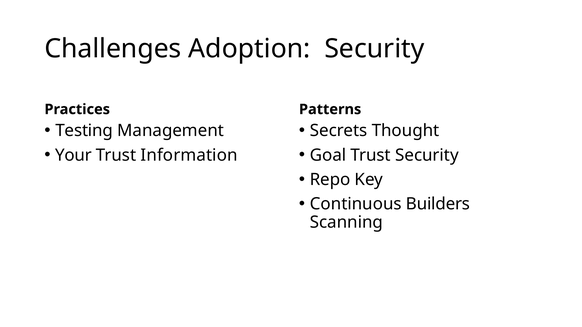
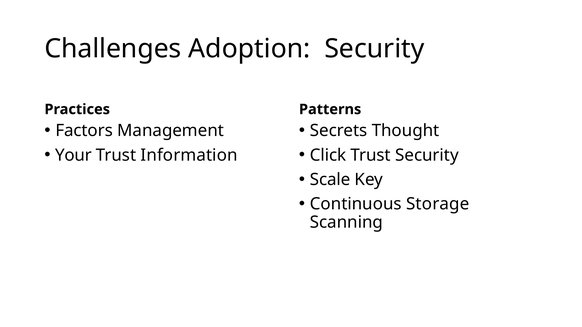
Testing: Testing -> Factors (84, 131)
Goal: Goal -> Click (328, 155)
Repo: Repo -> Scale (330, 180)
Builders: Builders -> Storage (438, 204)
